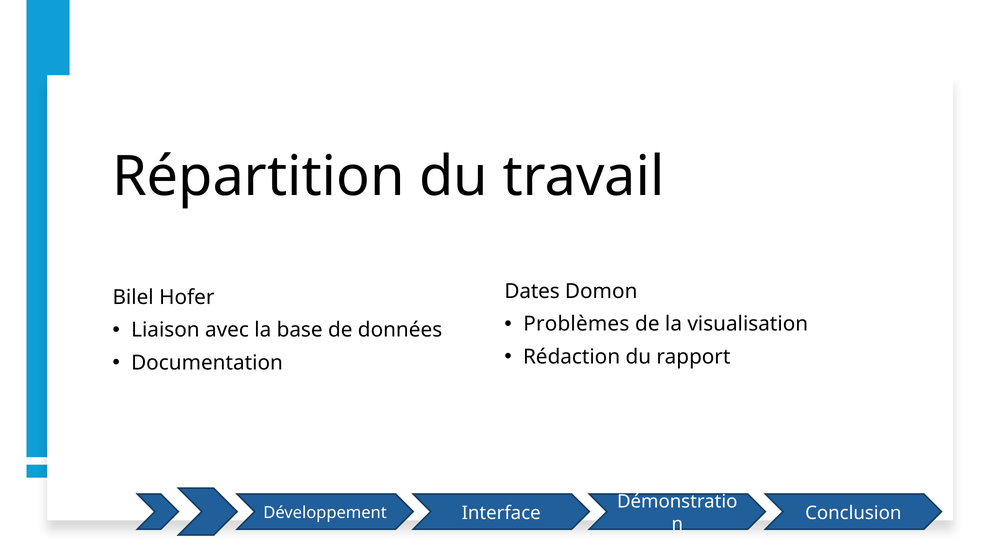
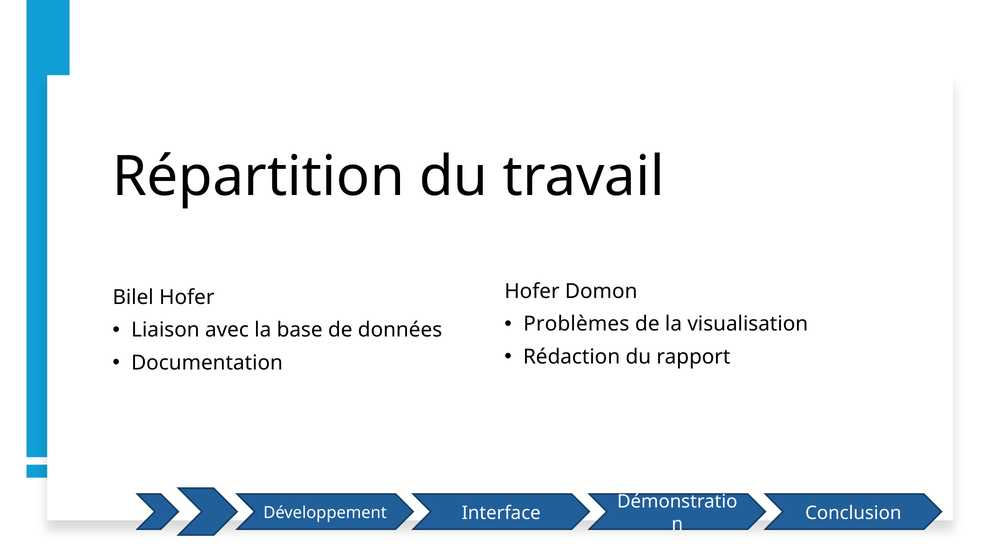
Dates: Dates -> Hofer (532, 291)
